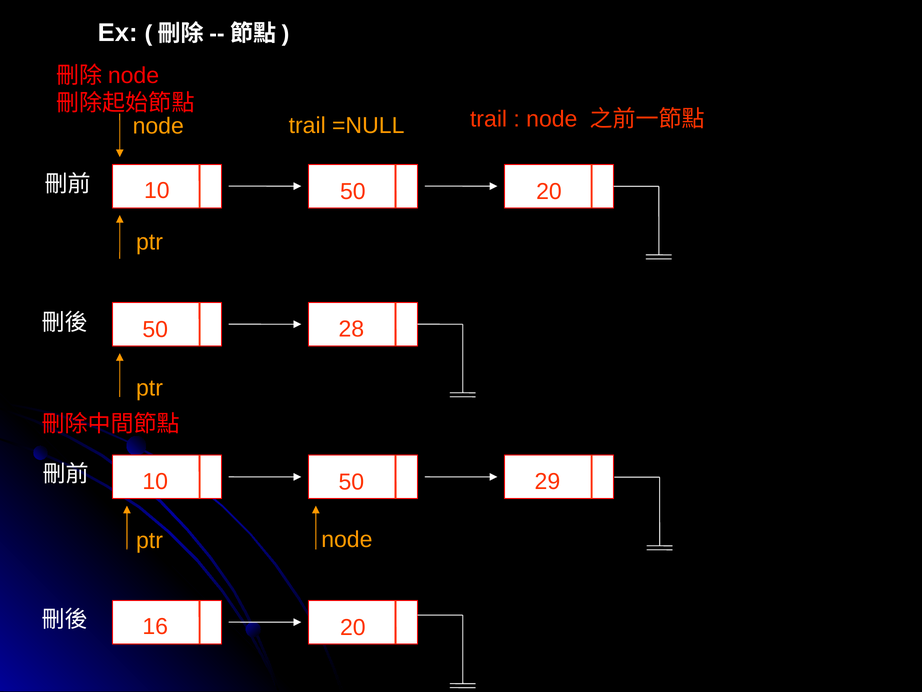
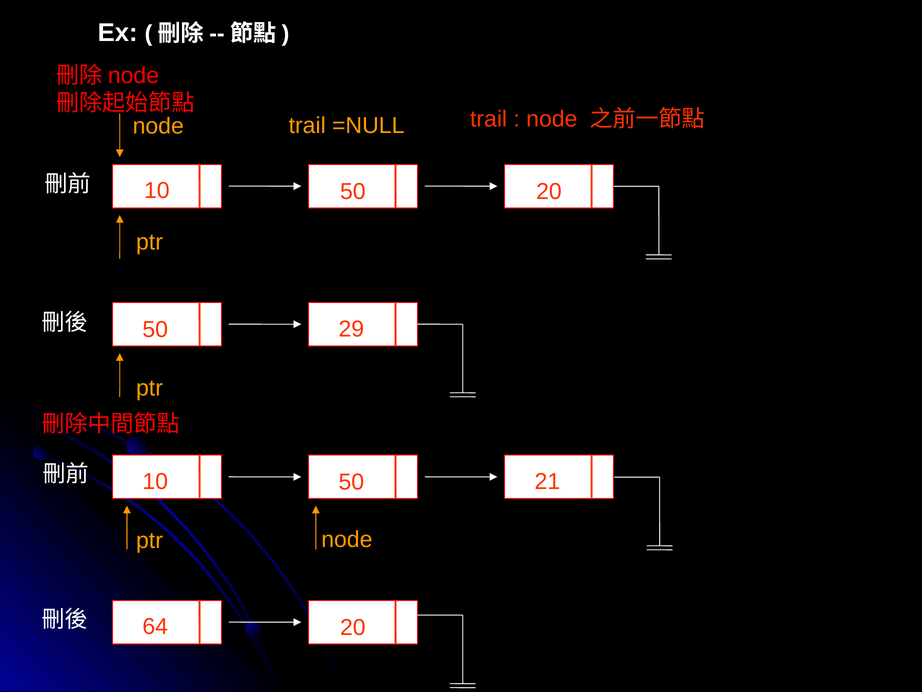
28: 28 -> 29 (351, 329)
29: 29 -> 21 (547, 481)
16: 16 -> 64 (155, 626)
